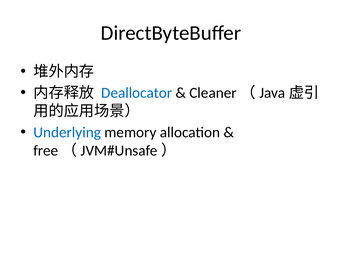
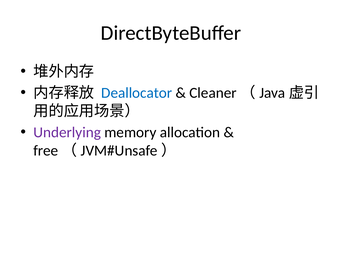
Underlying colour: blue -> purple (67, 133)
